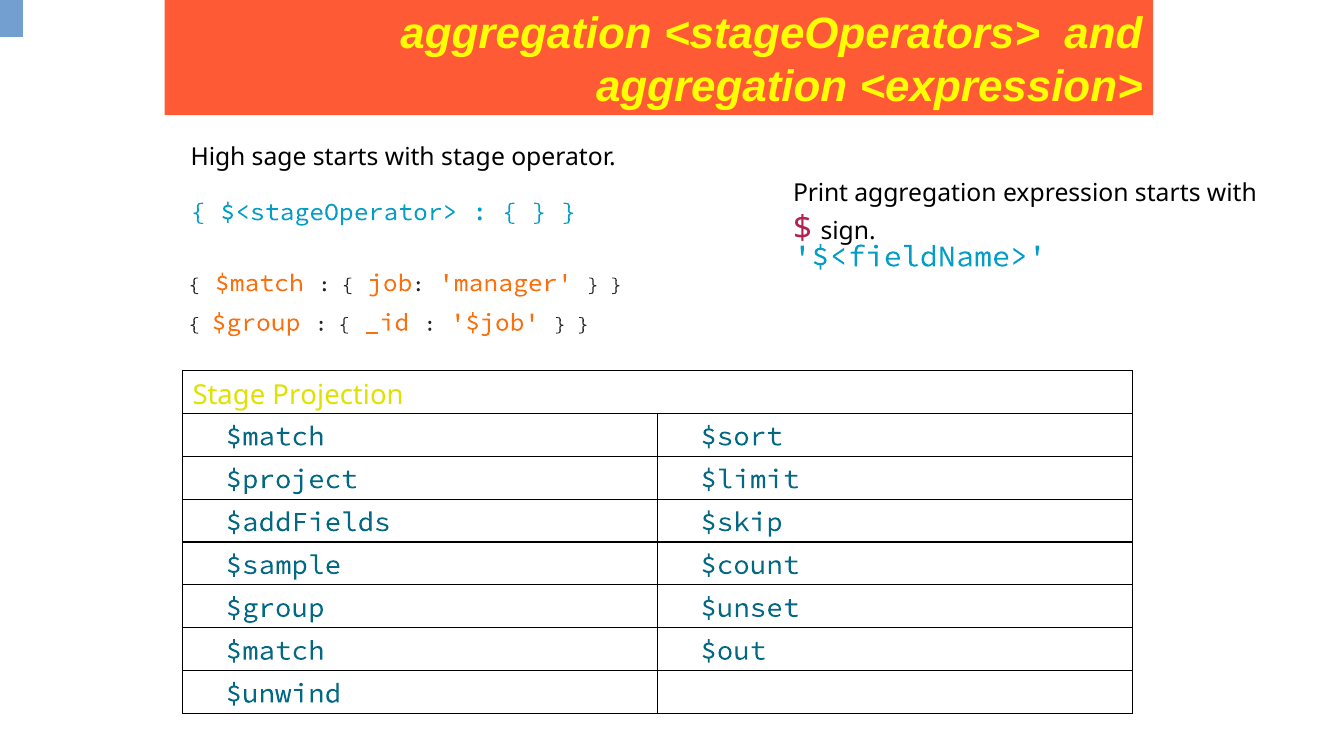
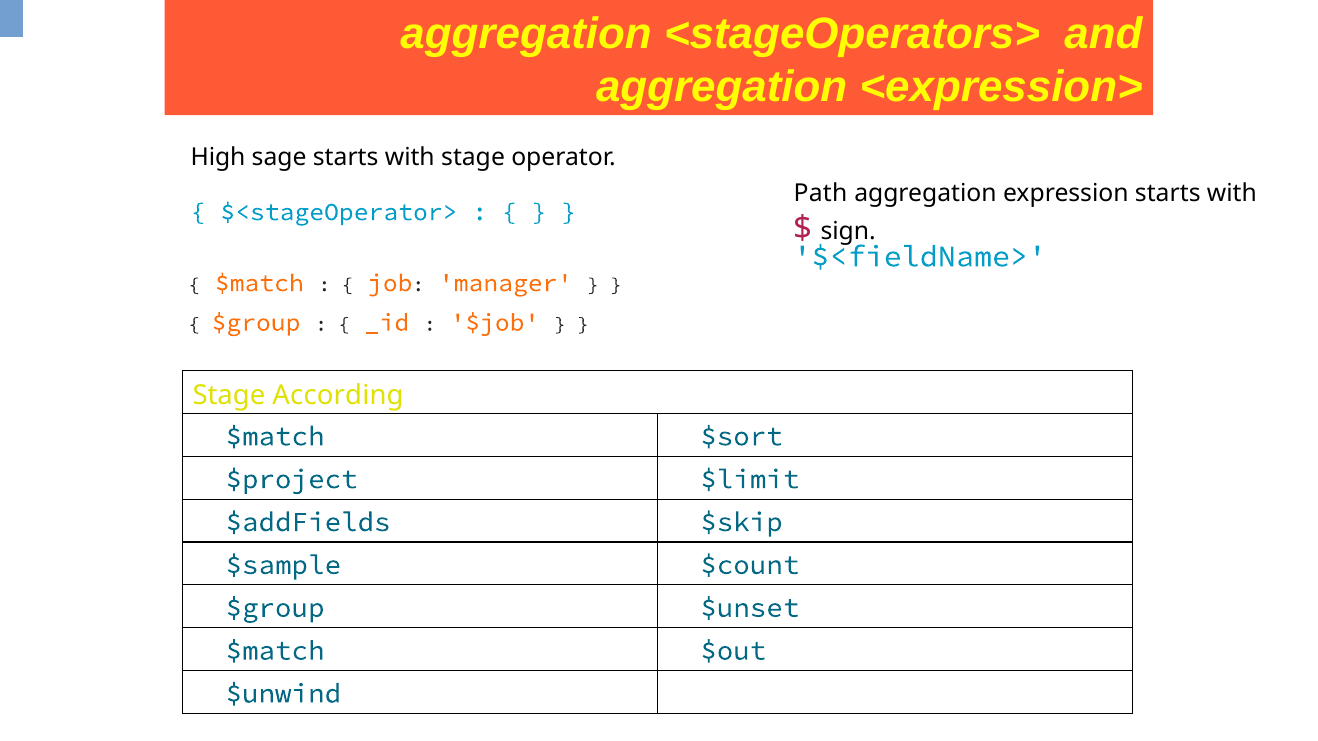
Print: Print -> Path (820, 194)
Projection: Projection -> According (338, 396)
